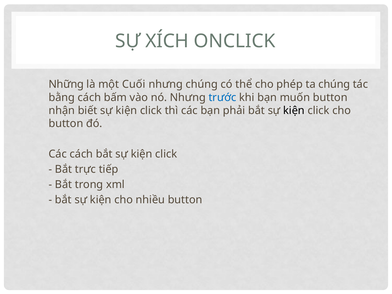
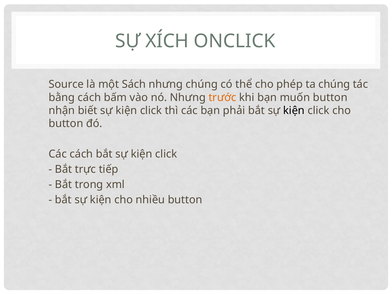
Những: Những -> Source (66, 84)
Cuối: Cuối -> Sách (134, 84)
trước colour: blue -> orange (222, 97)
